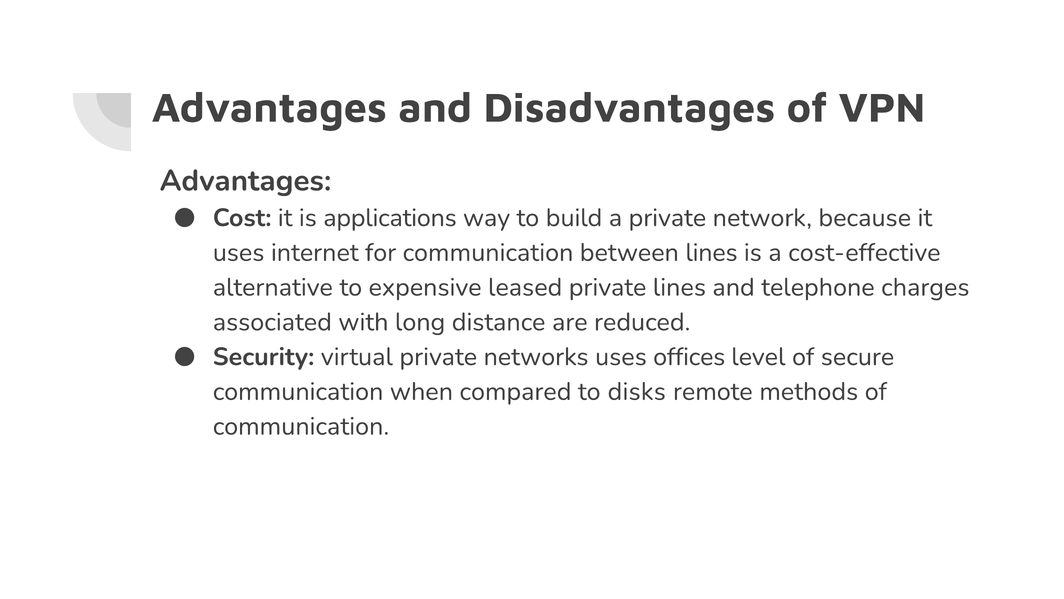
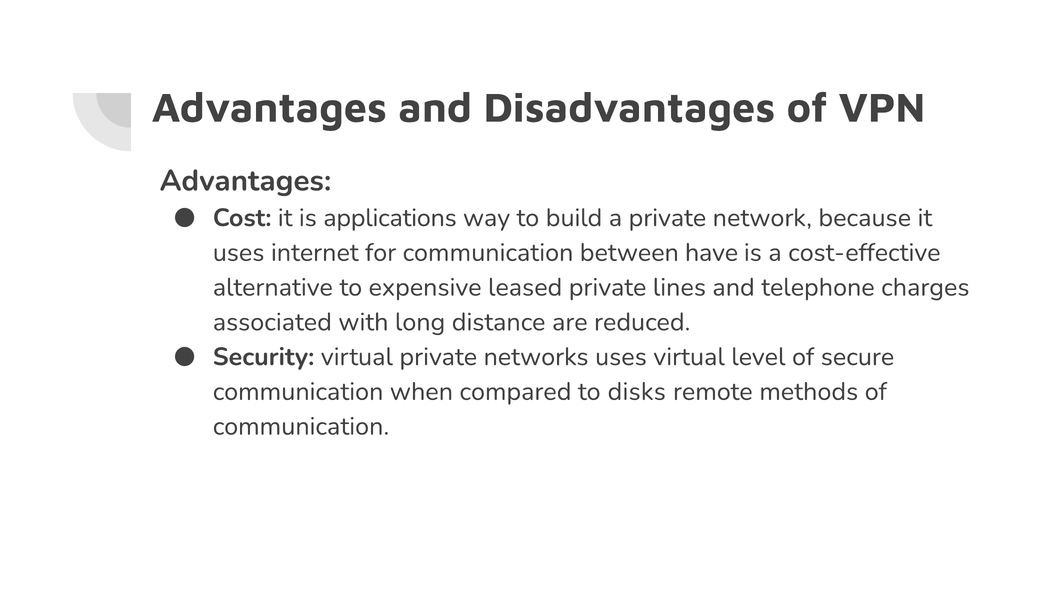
between lines: lines -> have (712, 252)
uses offices: offices -> virtual (689, 357)
